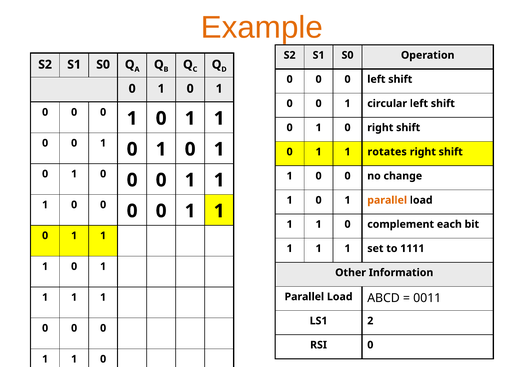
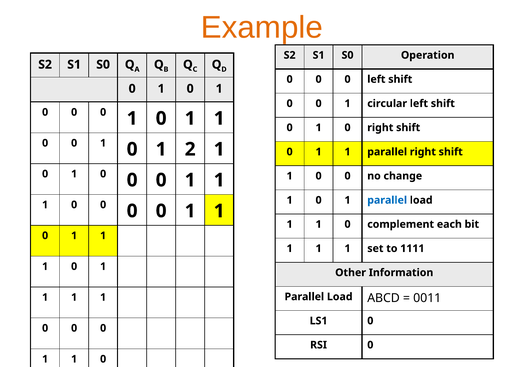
0: 0 -> 2 (190, 149)
1 1 rotates: rotates -> parallel (387, 152)
parallel colour: orange -> blue (387, 200)
LS1 2: 2 -> 0 (370, 321)
